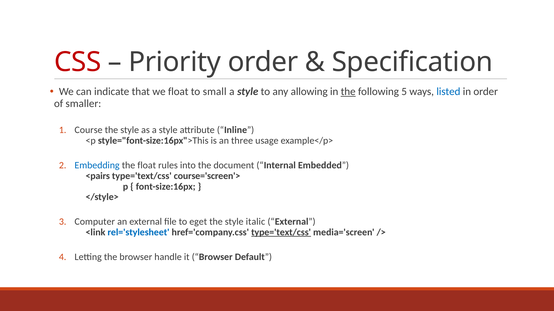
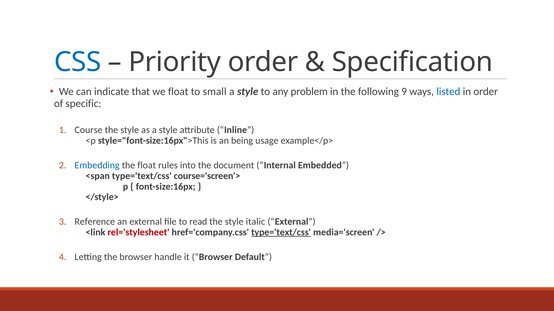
CSS colour: red -> blue (78, 62)
allowing: allowing -> problem (309, 92)
the underline: present -> none (348, 92)
5: 5 -> 9 (404, 92)
smaller: smaller -> specific (83, 104)
three: three -> being (242, 141)
<pairs: <pairs -> <span (98, 176)
Computer: Computer -> Reference (95, 222)
eget: eget -> read (198, 222)
rel='stylesheet colour: blue -> red (138, 233)
